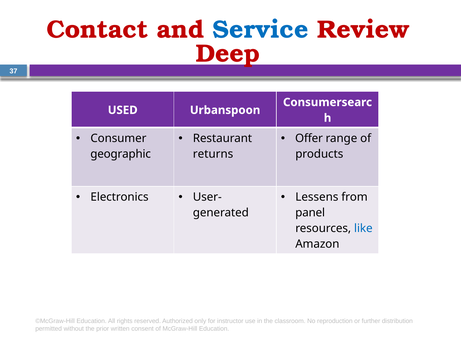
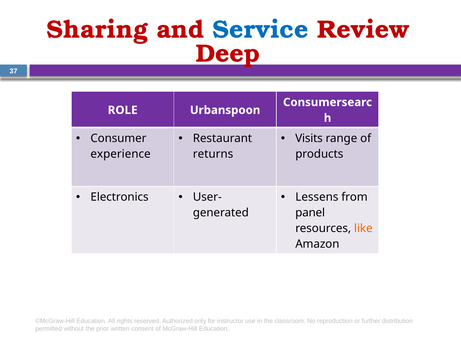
Contact: Contact -> Sharing (97, 30)
USED: USED -> ROLE (123, 110)
Offer: Offer -> Visits (309, 138)
geographic: geographic -> experience (121, 154)
like colour: blue -> orange (363, 228)
